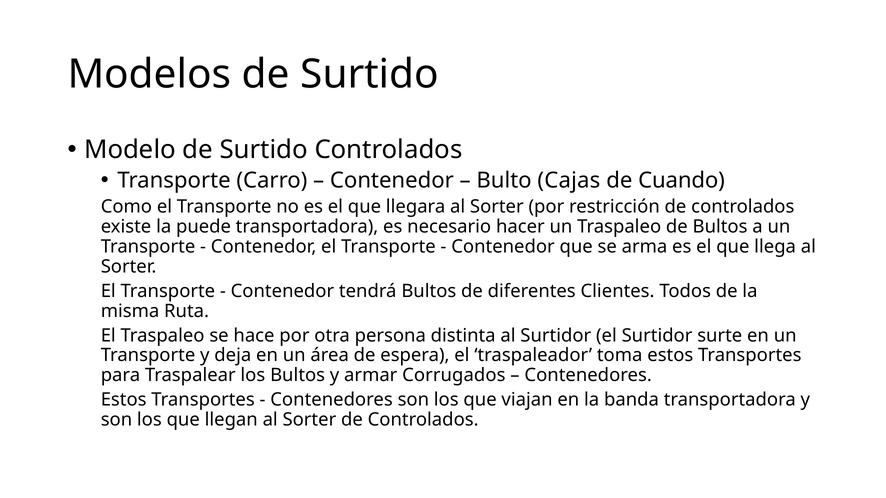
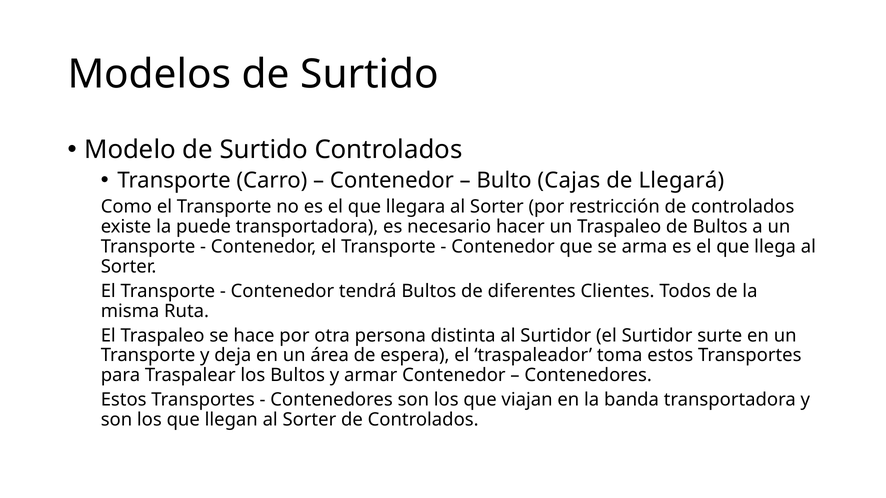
Cuando: Cuando -> Llegará (681, 180)
armar Corrugados: Corrugados -> Contenedor (454, 376)
